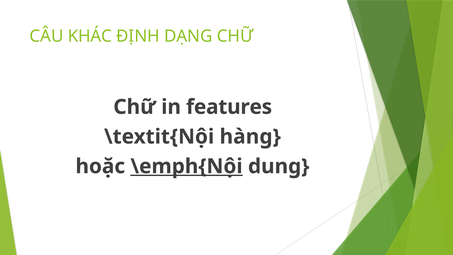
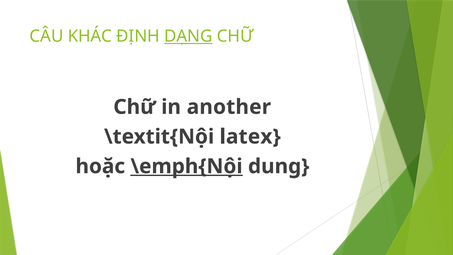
DẠNG underline: none -> present (188, 36)
features: features -> another (229, 107)
hàng: hàng -> latex (250, 137)
